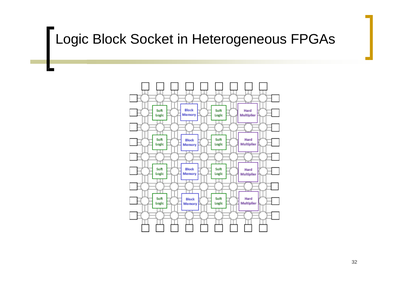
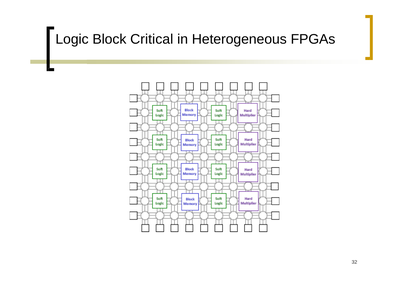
Socket: Socket -> Critical (152, 39)
